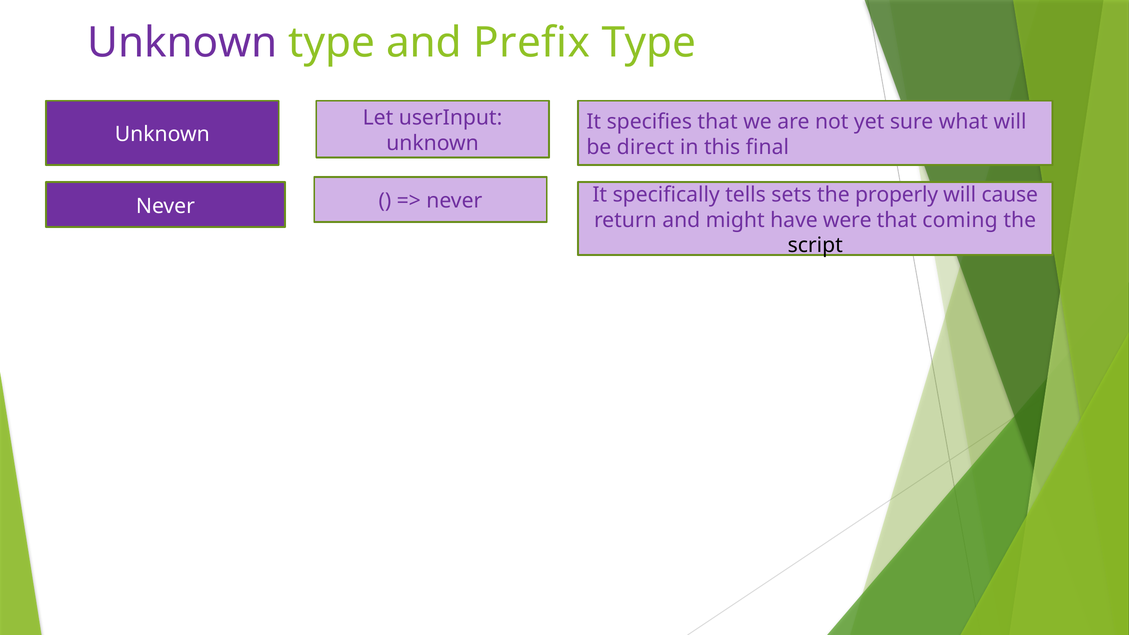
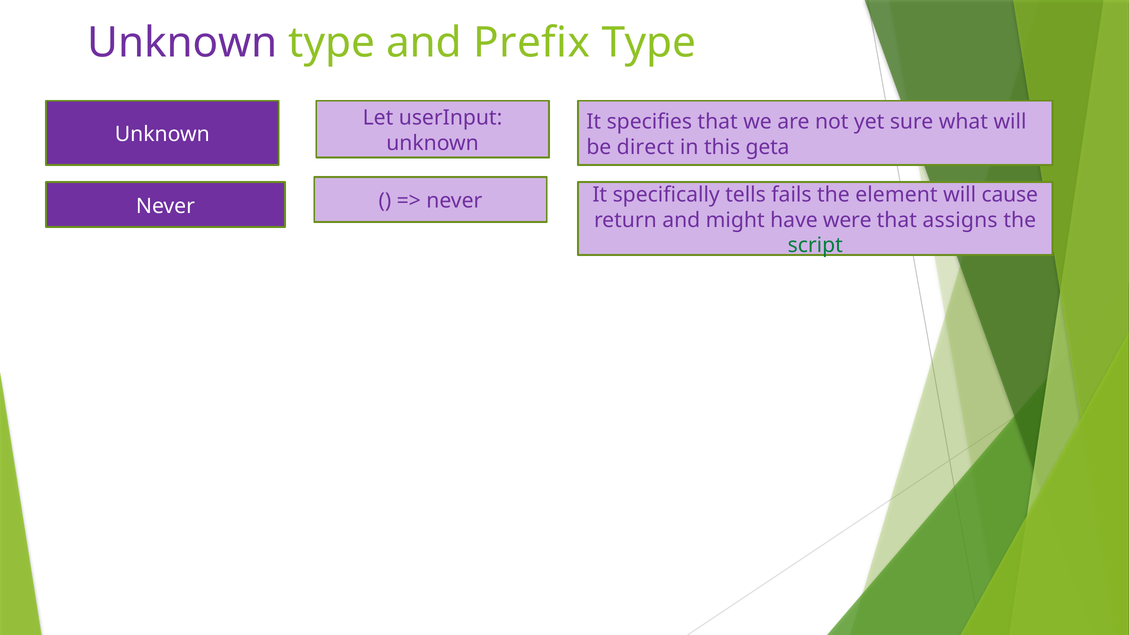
final: final -> geta (768, 147)
sets: sets -> fails (791, 195)
properly: properly -> element (896, 195)
coming: coming -> assigns (960, 220)
script colour: black -> green (815, 245)
